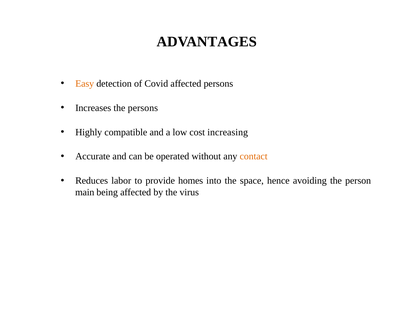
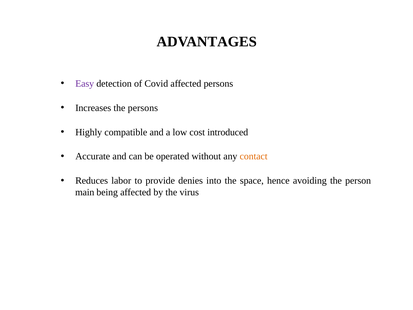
Easy colour: orange -> purple (85, 83)
increasing: increasing -> introduced (228, 132)
homes: homes -> denies (191, 181)
